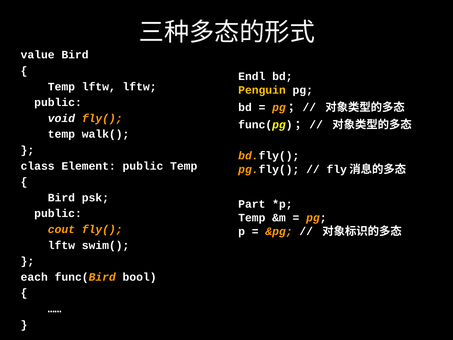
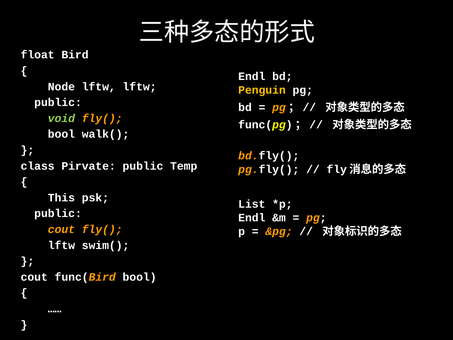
value: value -> float (38, 55)
Temp: Temp -> Node (61, 87)
void colour: white -> light green (61, 118)
temp: temp -> bool (61, 134)
Element: Element -> Pirvate (89, 166)
Bird: Bird -> This (61, 198)
Part: Part -> List (252, 204)
Temp: Temp -> Endl (252, 218)
each: each -> cout (34, 277)
